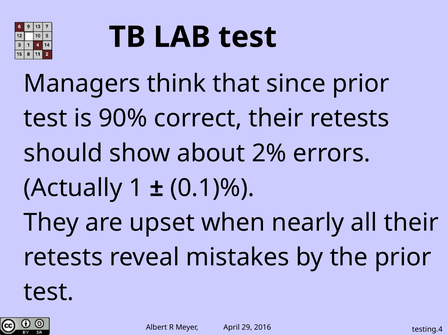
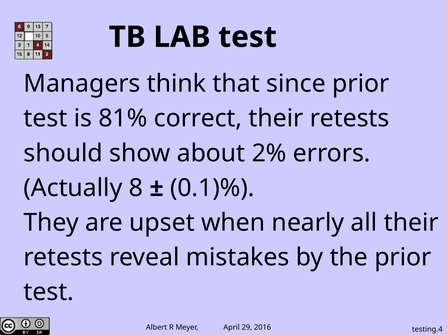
90%: 90% -> 81% (123, 119)
1: 1 -> 8 (136, 188)
